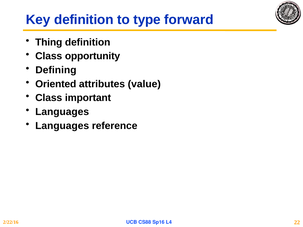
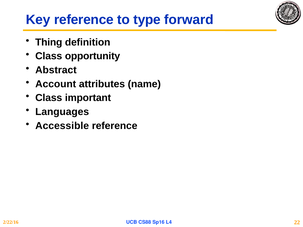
Key definition: definition -> reference (84, 20)
Defining: Defining -> Abstract (56, 70)
Oriented: Oriented -> Account (56, 84)
value: value -> name (144, 84)
Languages: Languages -> Accessible (62, 126)
